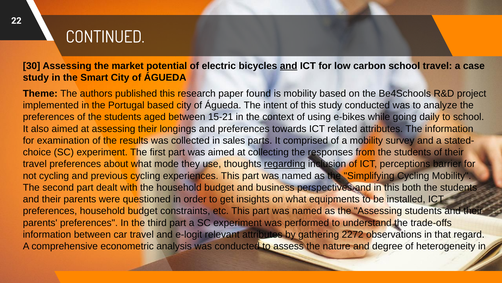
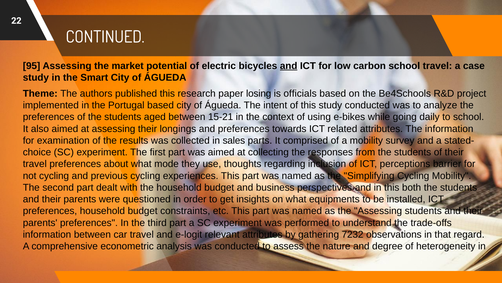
30: 30 -> 95 (32, 66)
found: found -> losing (259, 93)
is mobility: mobility -> officials (300, 93)
regarding underline: present -> none (285, 164)
2272: 2272 -> 7232 (353, 234)
